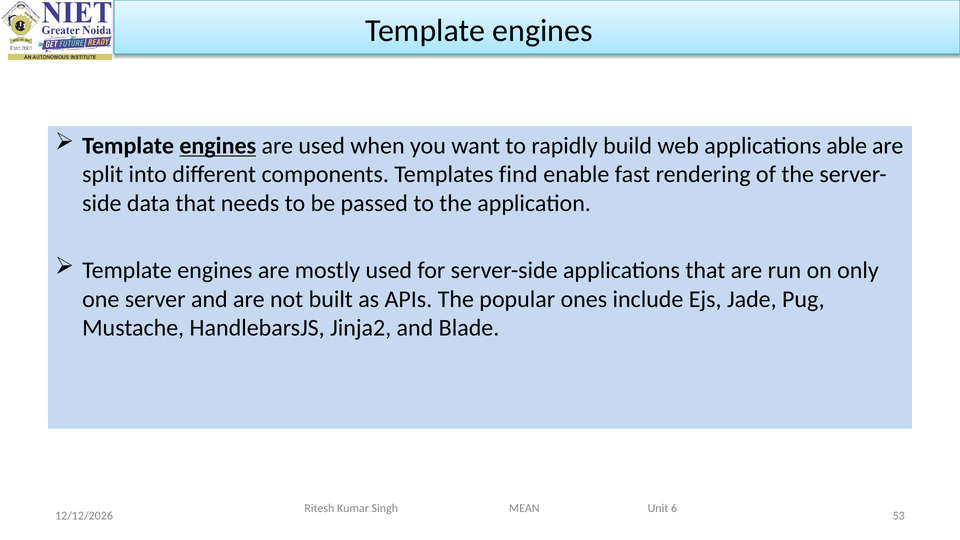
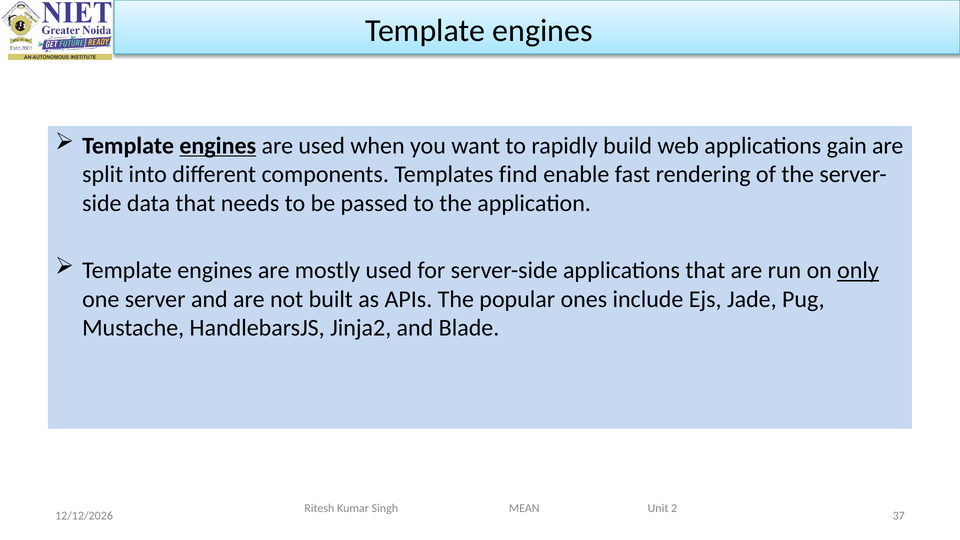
able: able -> gain (847, 146)
only underline: none -> present (858, 270)
6: 6 -> 2 (674, 508)
53: 53 -> 37 (899, 516)
